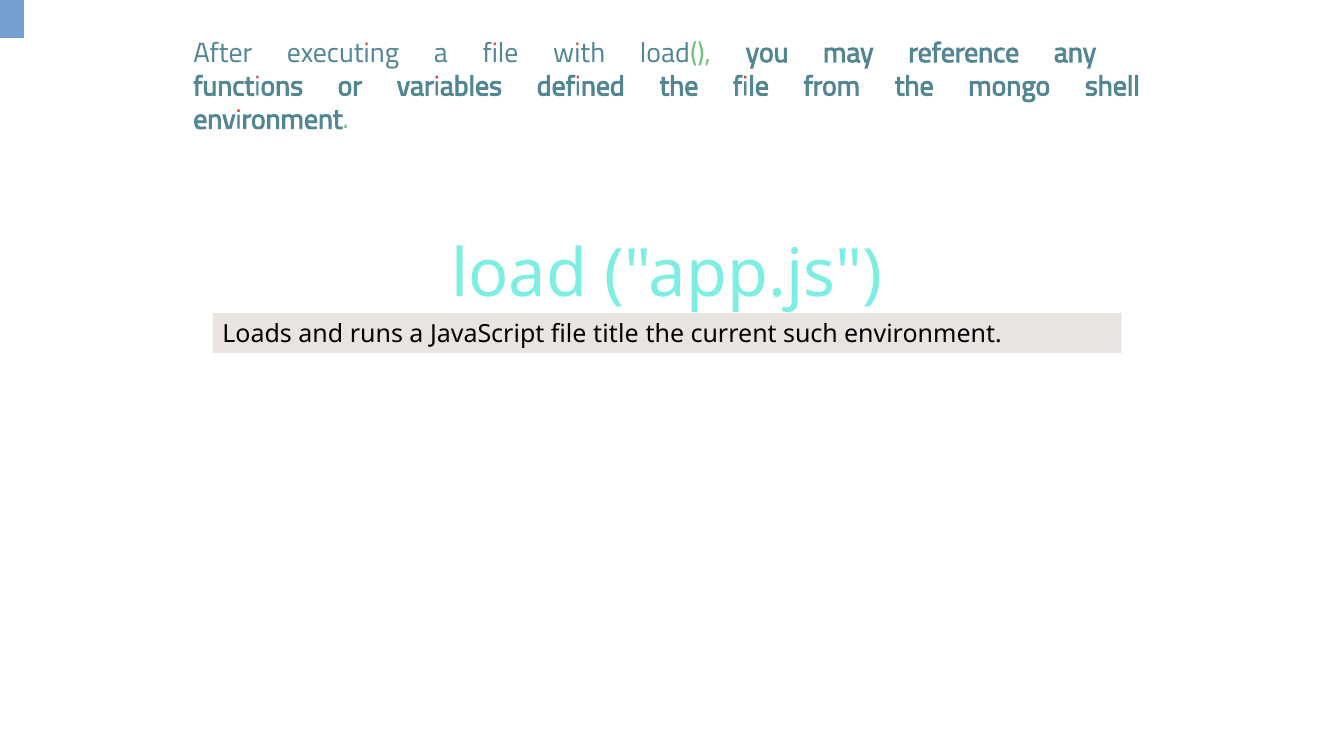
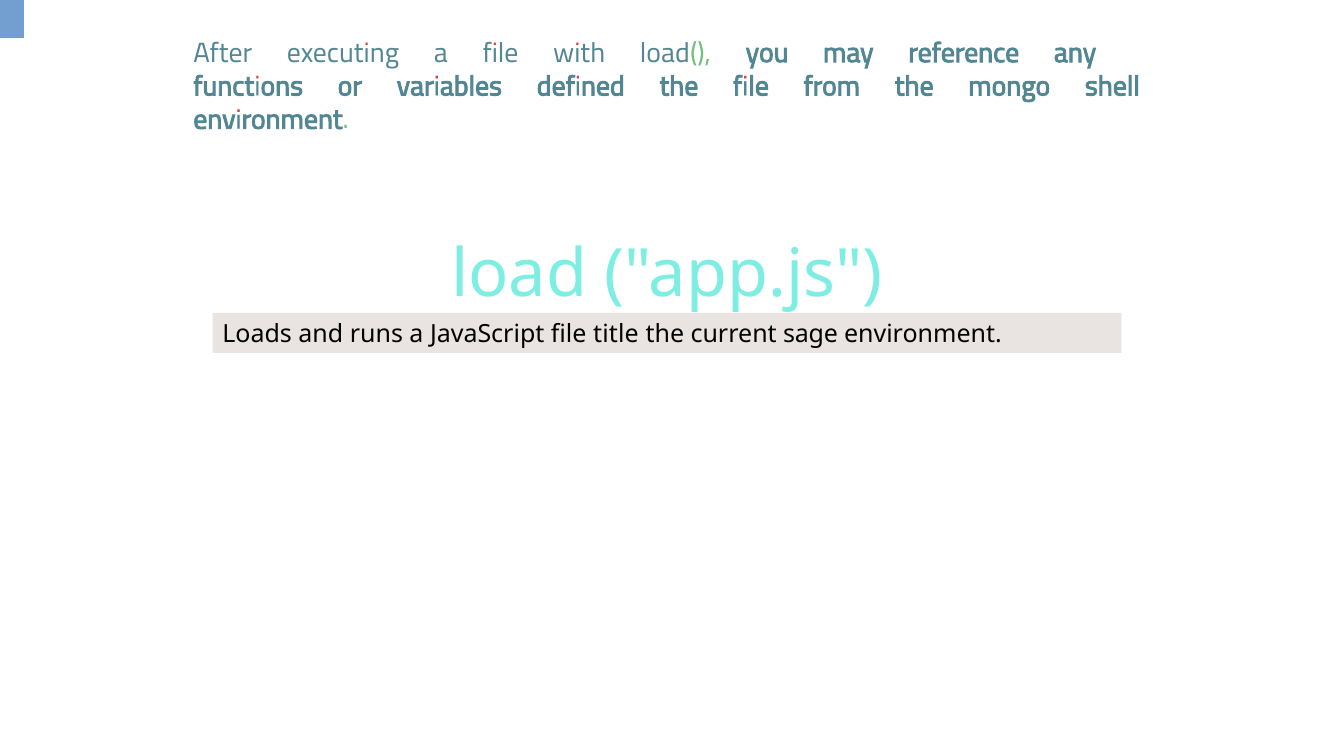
such: such -> sage (811, 335)
